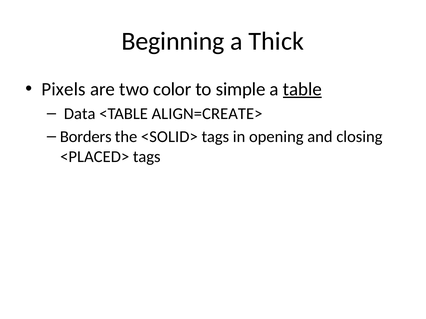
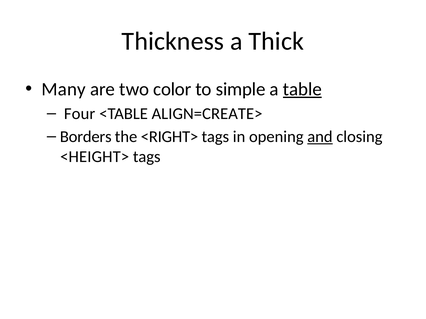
Beginning: Beginning -> Thickness (173, 41)
Pixels: Pixels -> Many (64, 89)
Data: Data -> Four (80, 114)
<SOLID>: <SOLID> -> <RIGHT> (170, 137)
and underline: none -> present (320, 137)
<PLACED>: <PLACED> -> <HEIGHT> (95, 157)
